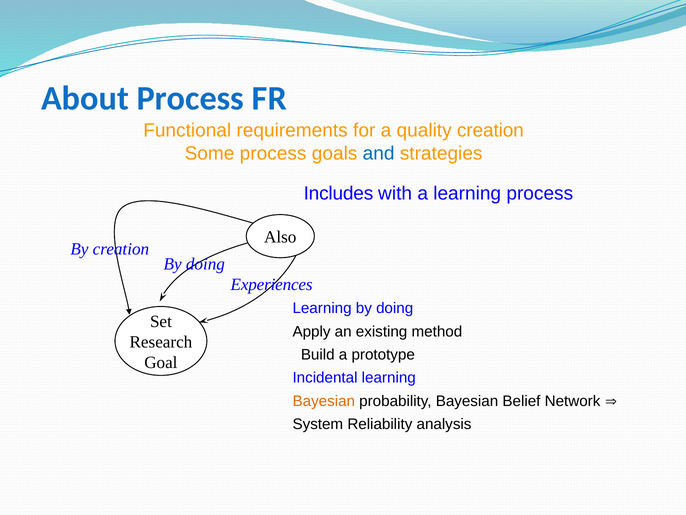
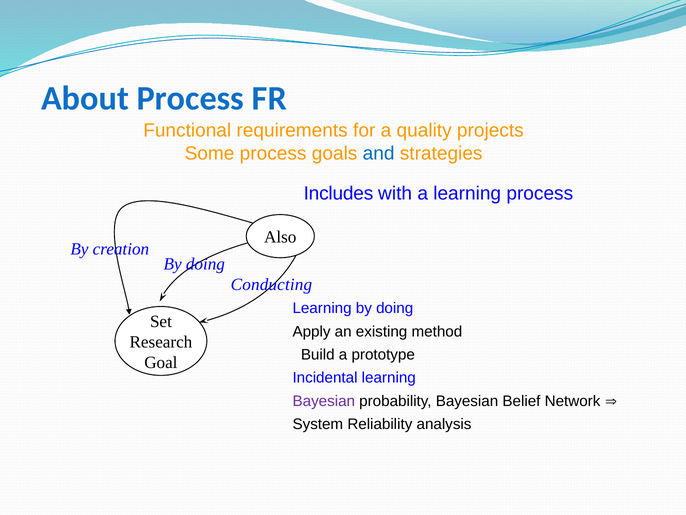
quality creation: creation -> projects (490, 130)
Experiences: Experiences -> Conducting (271, 284)
Bayesian colour: orange -> purple (324, 401)
